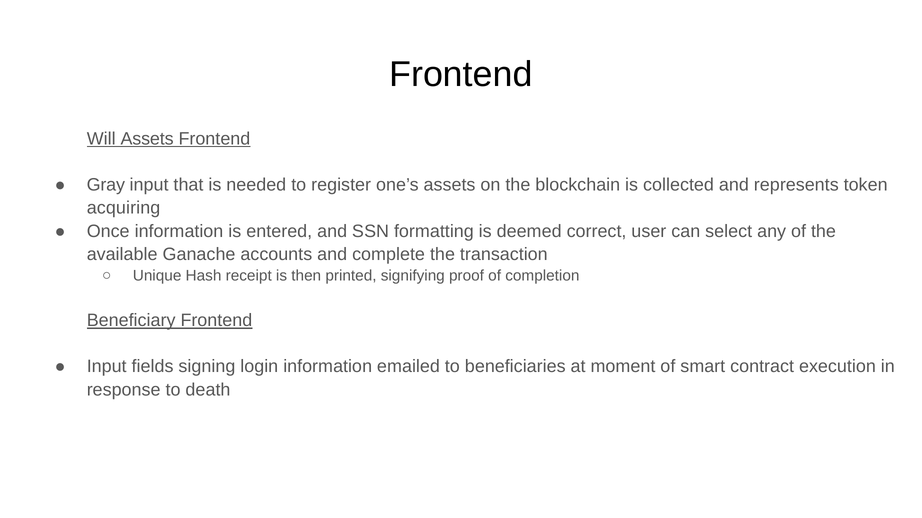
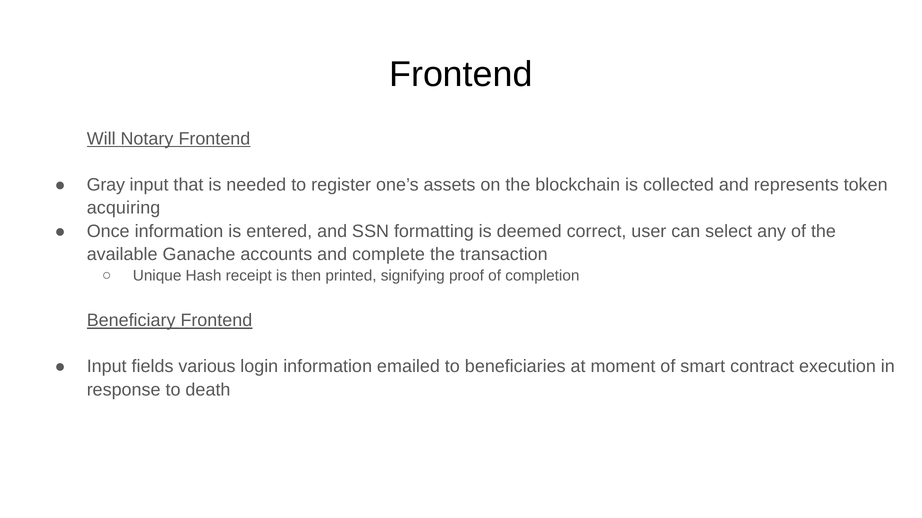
Will Assets: Assets -> Notary (147, 139)
signing: signing -> various (207, 367)
